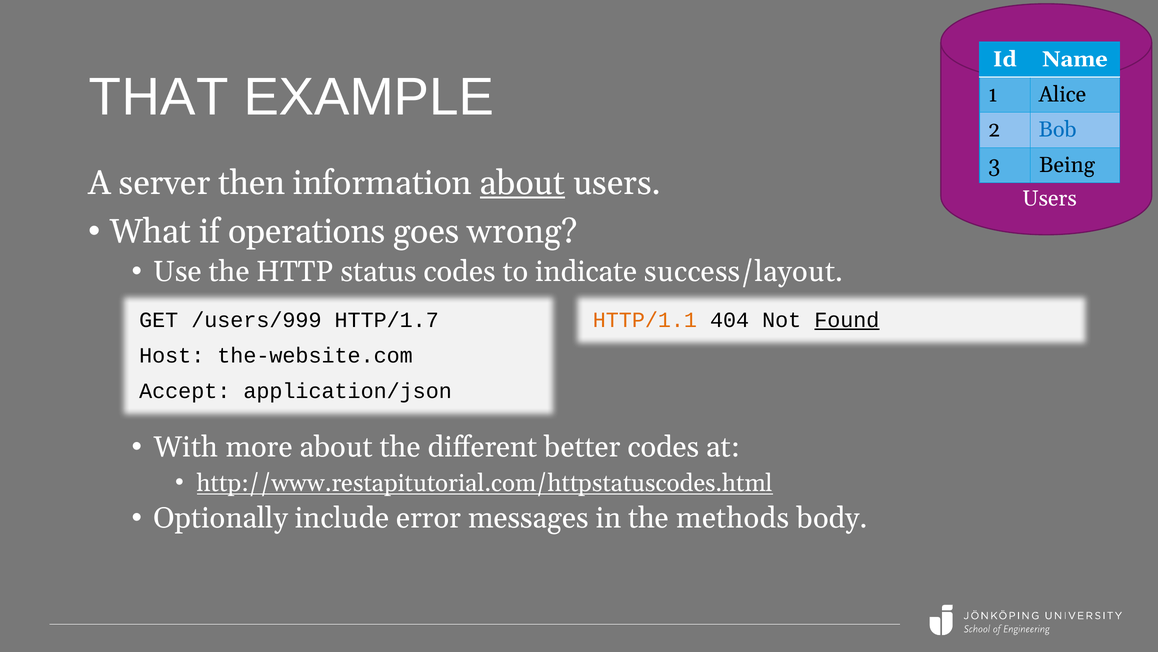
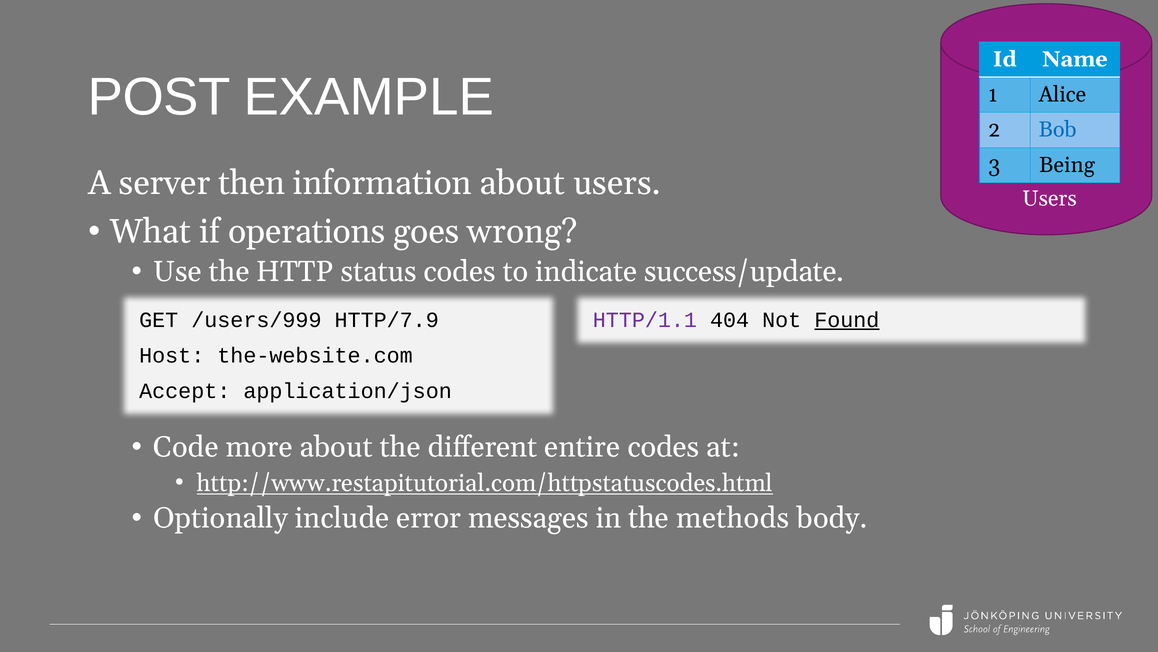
THAT: THAT -> POST (159, 97)
about underline: present -> none (522, 183)
success/layout: success/layout -> success/update (744, 271)
HTTP/1.7: HTTP/1.7 -> HTTP/7.9 (387, 320)
HTTP/1.1 colour: orange -> purple (645, 320)
With: With -> Code (186, 447)
better: better -> entire (582, 447)
